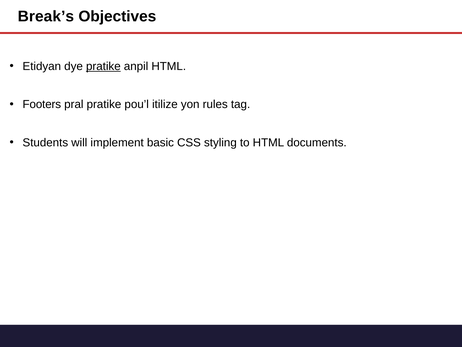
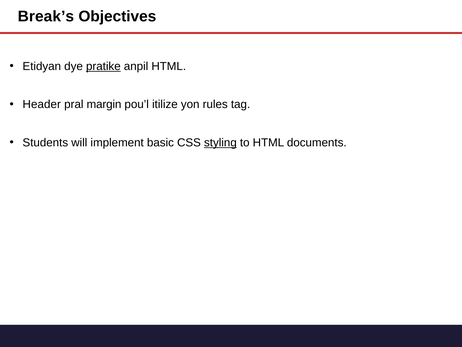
Footers: Footers -> Header (42, 104)
pral pratike: pratike -> margin (104, 104)
styling underline: none -> present (220, 142)
